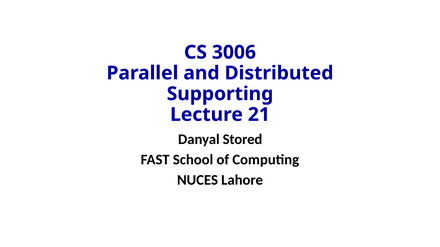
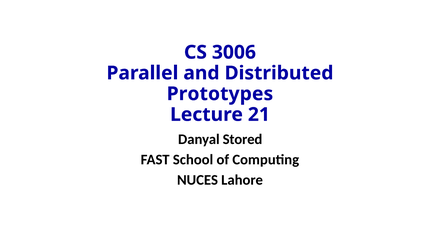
Supporting: Supporting -> Prototypes (220, 94)
